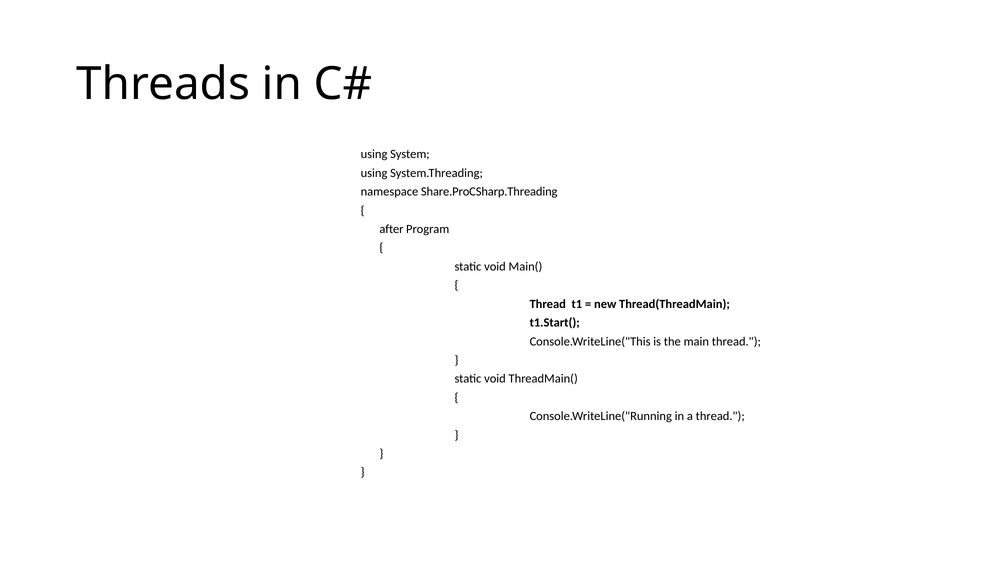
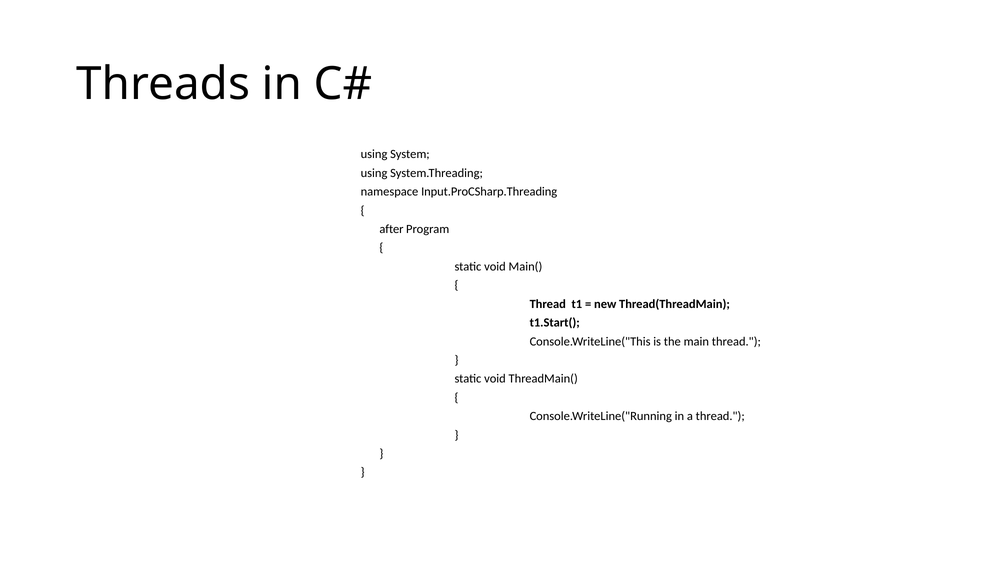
Share.ProCSharp.Threading: Share.ProCSharp.Threading -> Input.ProCSharp.Threading (489, 192)
